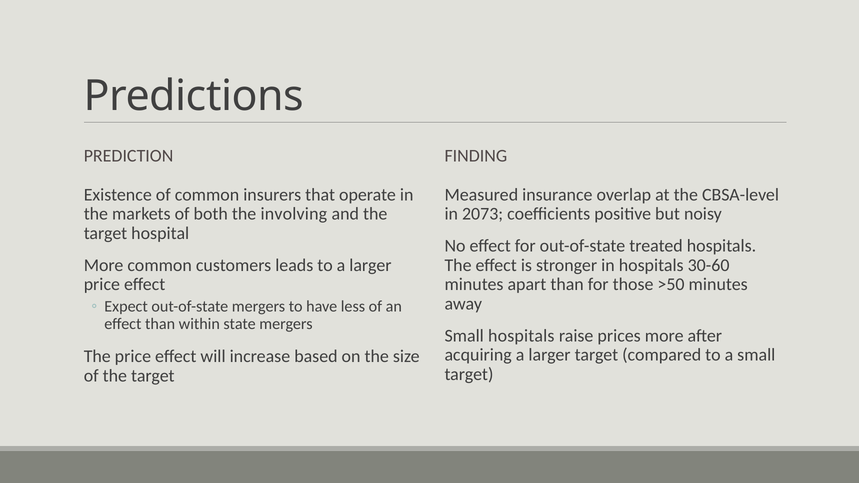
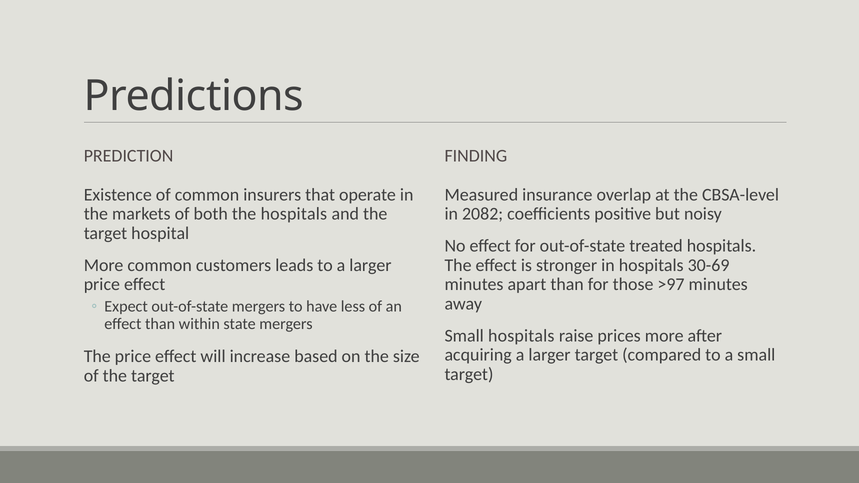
the involving: involving -> hospitals (294, 214)
2073: 2073 -> 2082 (483, 214)
30-60: 30-60 -> 30-69 (709, 265)
>50: >50 -> >97 (671, 285)
